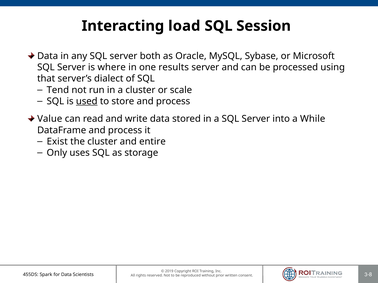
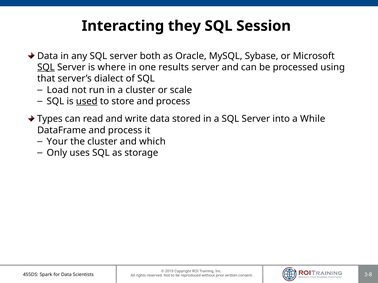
load: load -> they (184, 26)
SQL underline: none -> present (46, 67)
Tend: Tend -> Load (58, 90)
Value: Value -> Types (50, 119)
Exist: Exist -> Your (57, 142)
entire: entire -> which (152, 142)
